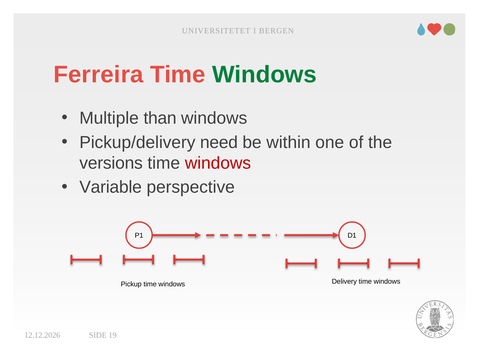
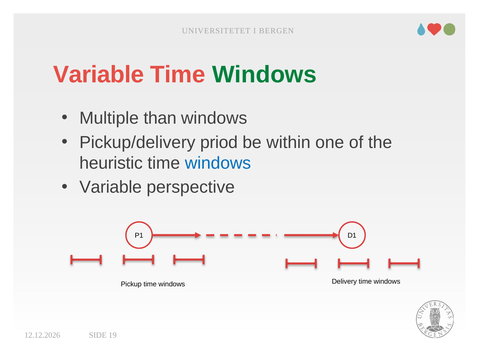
Ferreira: Ferreira -> Variable (99, 74)
need: need -> priod (219, 142)
versions: versions -> heuristic (111, 163)
windows colour: red -> blue (218, 163)
